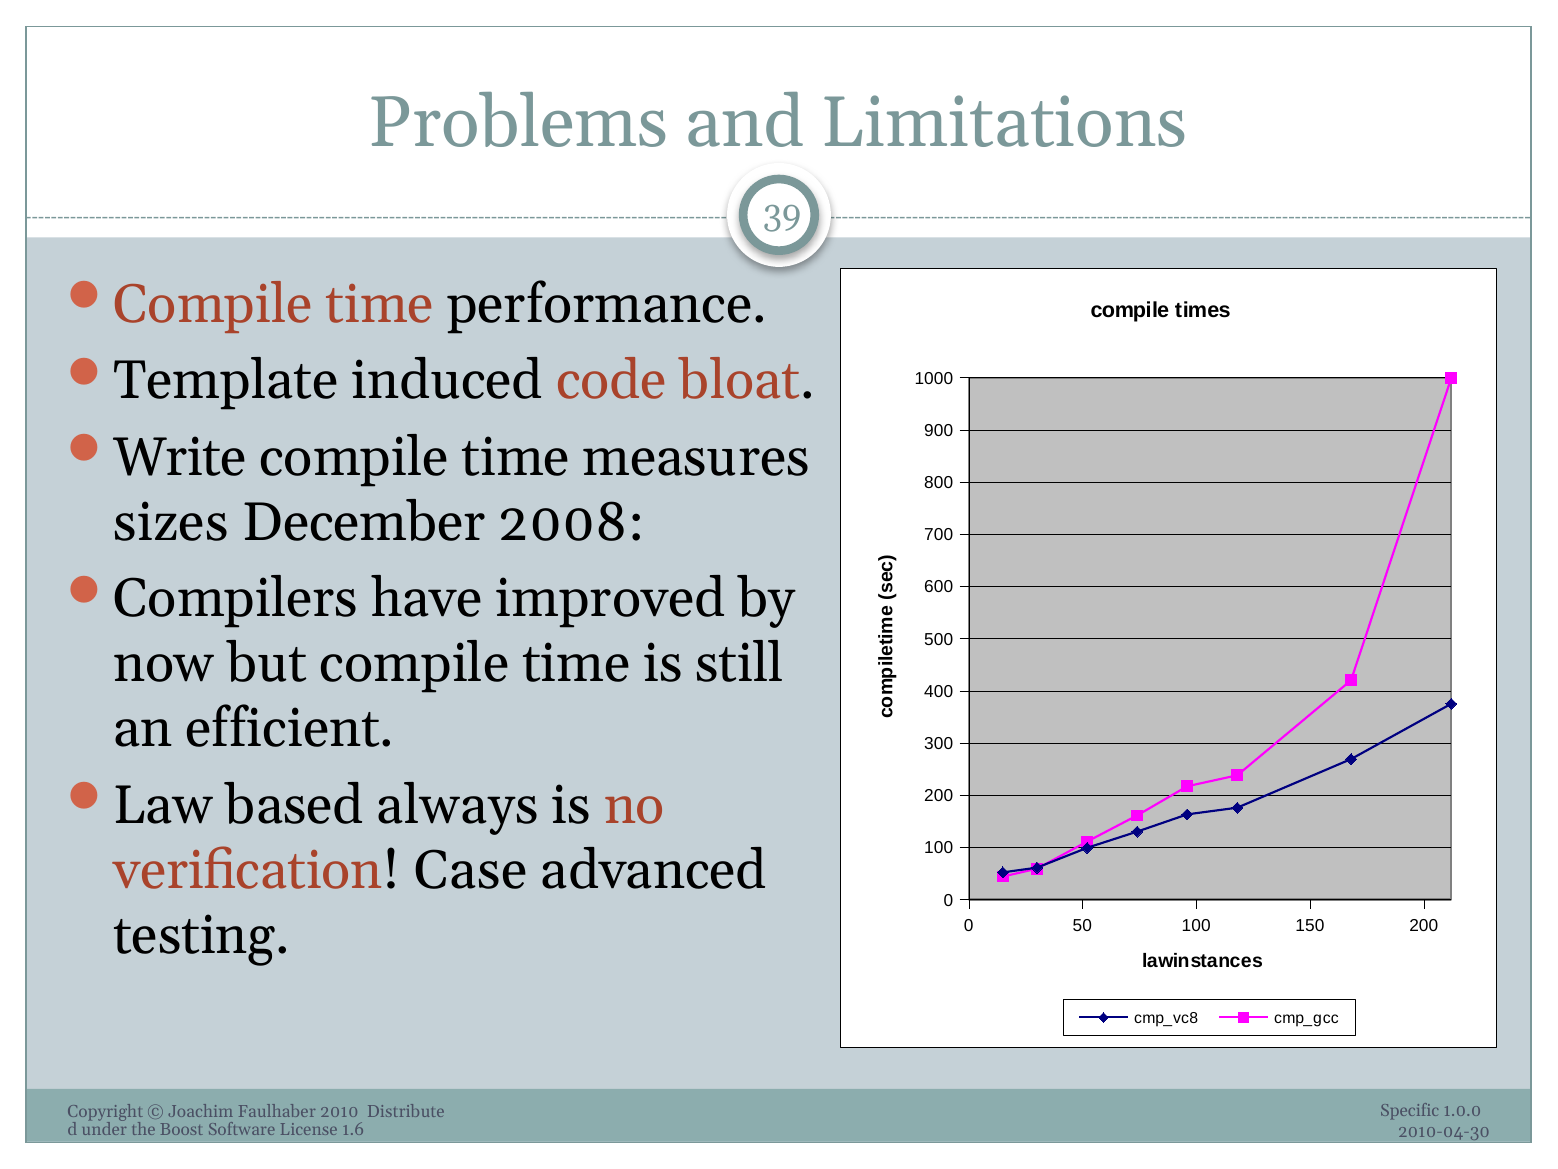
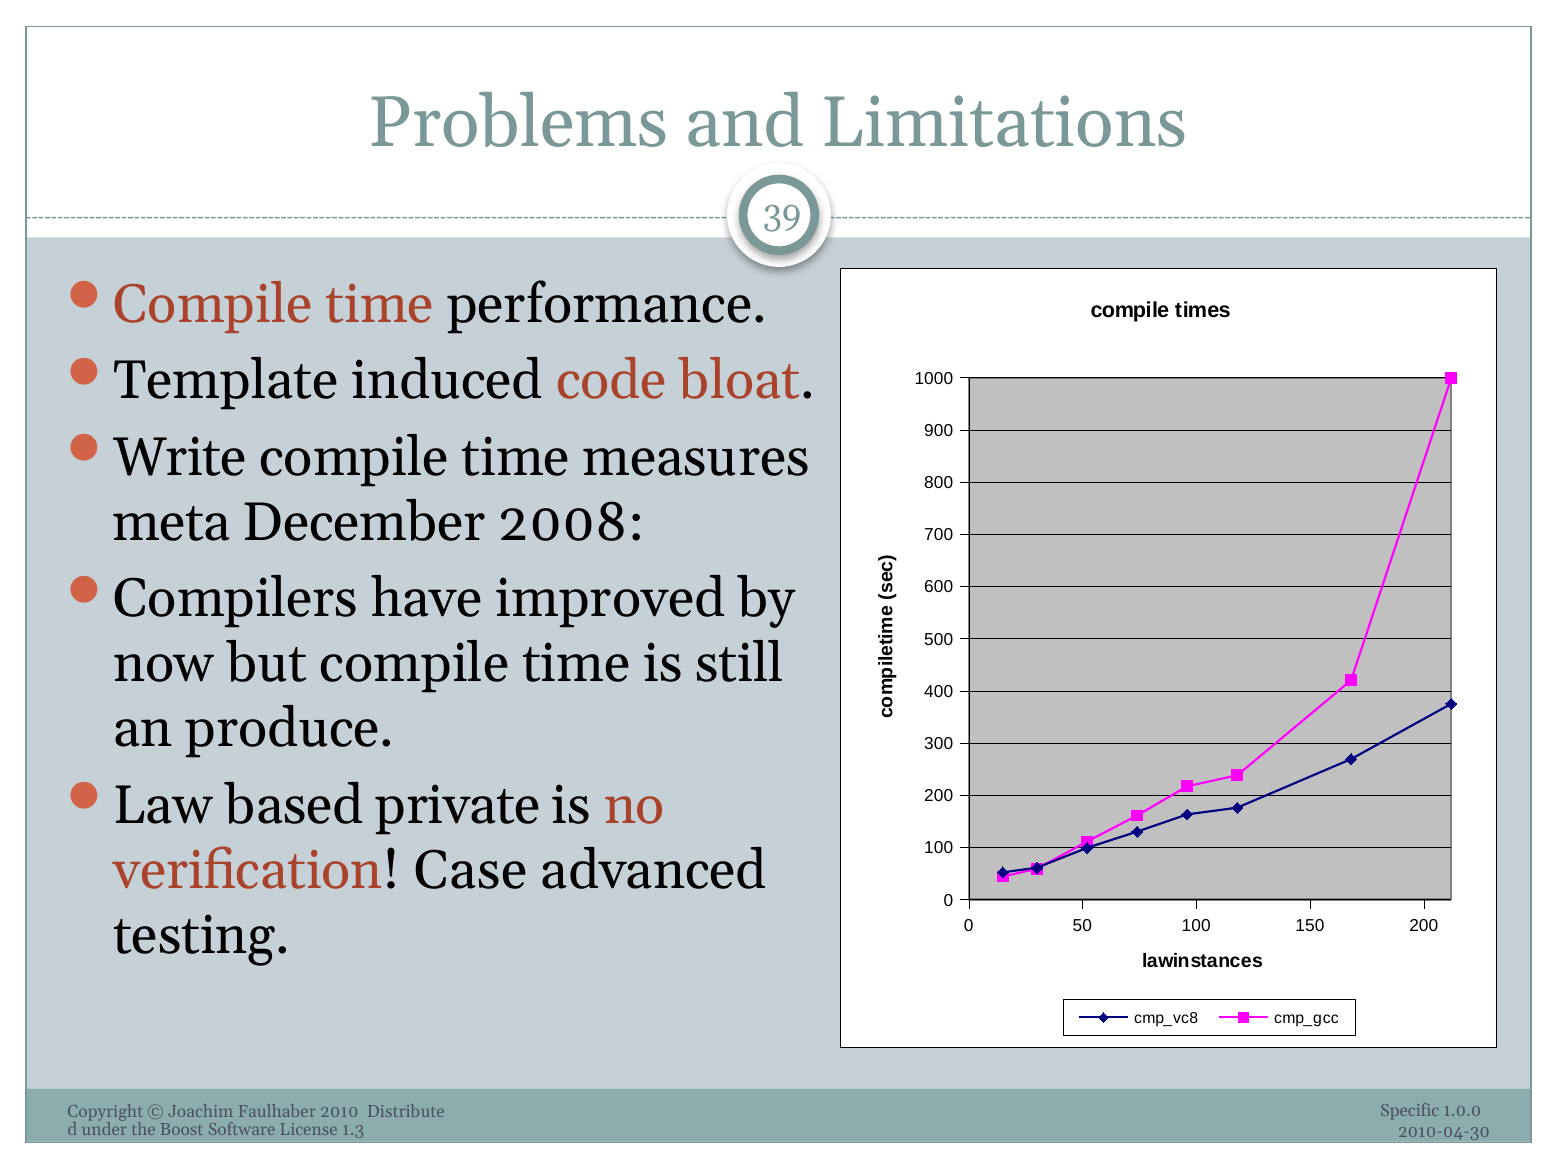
sizes: sizes -> meta (172, 522)
efficient: efficient -> produce (290, 729)
always: always -> private (458, 805)
1.6: 1.6 -> 1.3 (353, 1129)
